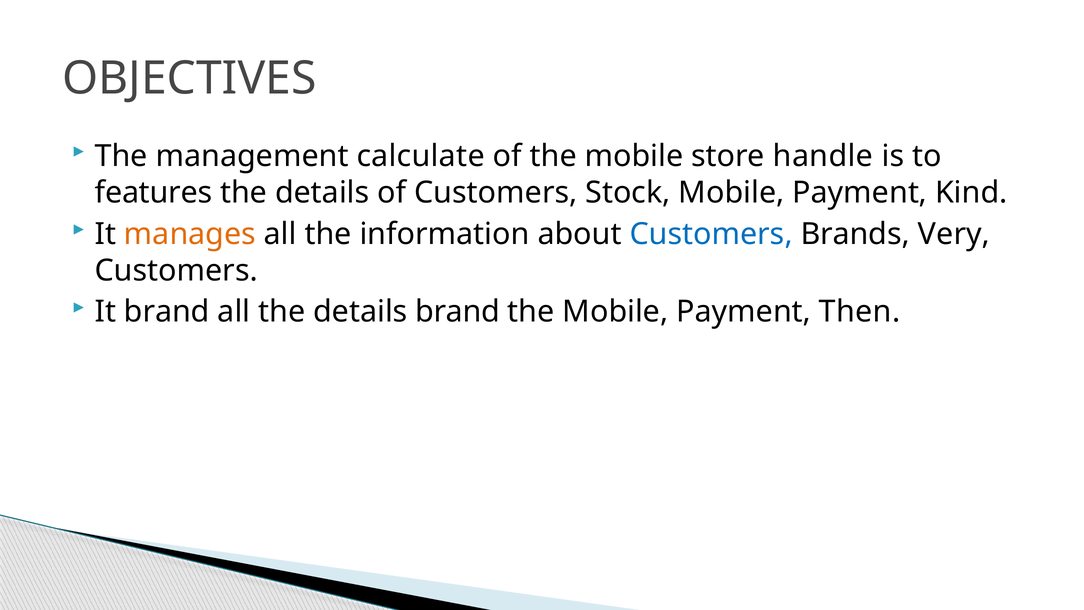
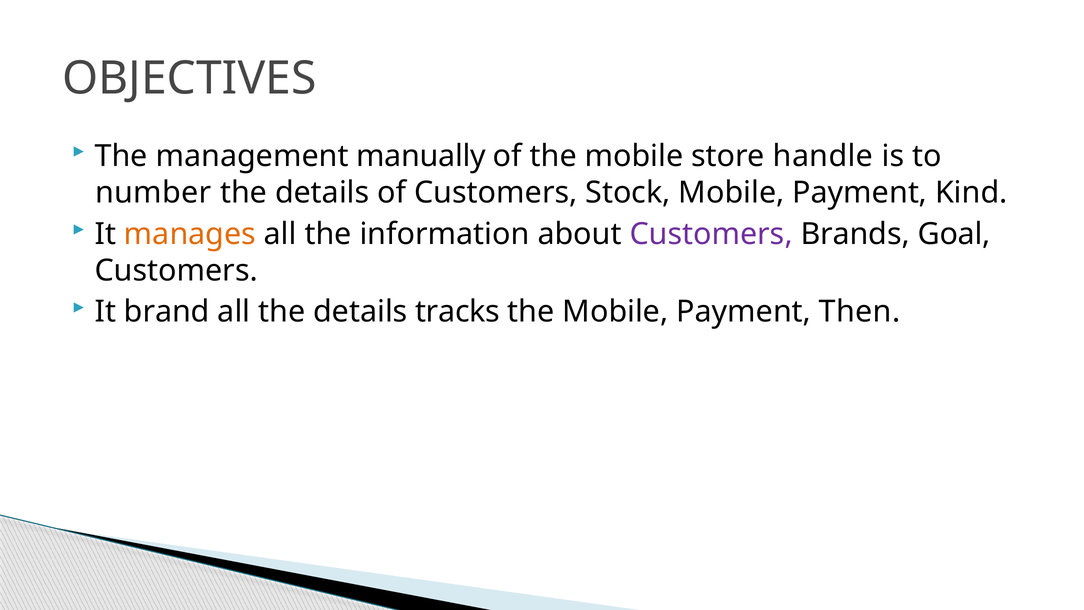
calculate: calculate -> manually (421, 156)
features: features -> number (153, 193)
Customers colour: blue -> purple (711, 234)
Very: Very -> Goal (954, 234)
details brand: brand -> tracks (458, 312)
